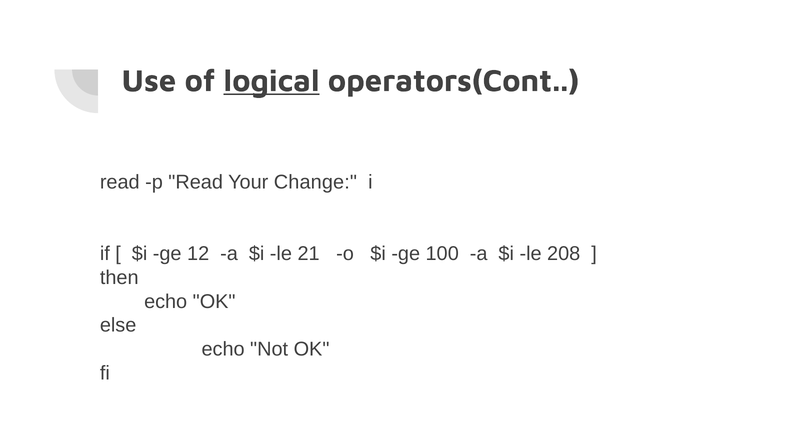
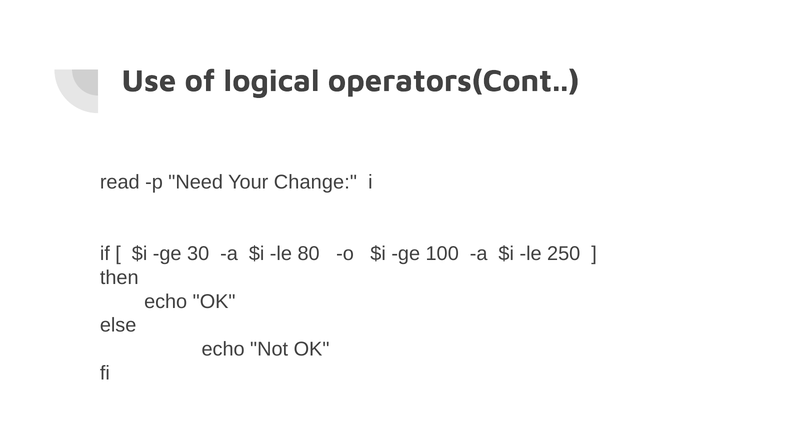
logical underline: present -> none (272, 81)
p Read: Read -> Need (196, 182)
12: 12 -> 30 (198, 254)
21: 21 -> 80 (309, 254)
208: 208 -> 250 (564, 254)
